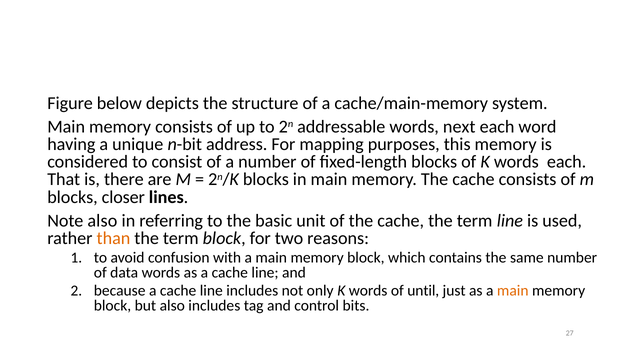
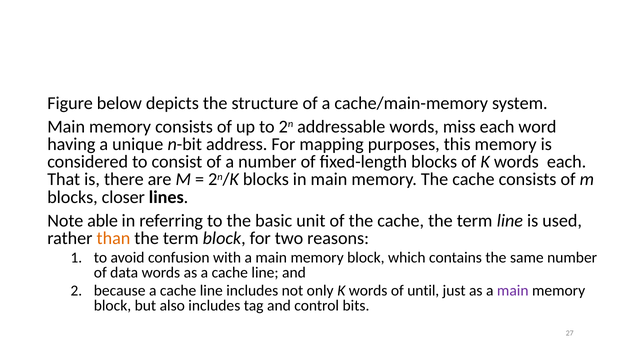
next: next -> miss (459, 127)
Note also: also -> able (103, 221)
main colour: orange -> purple (513, 291)
